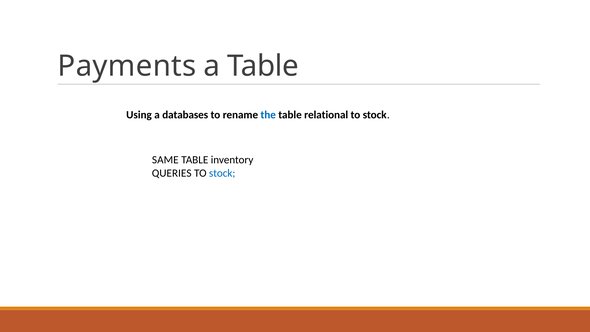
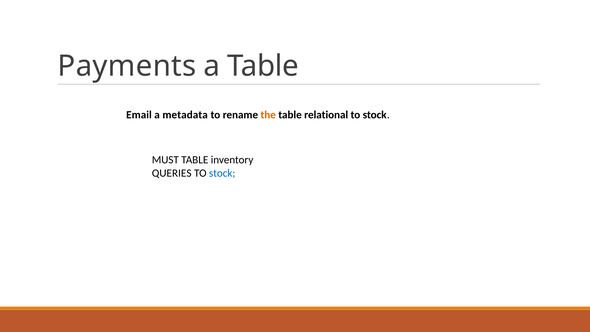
Using: Using -> Email (139, 115)
databases: databases -> metadata (185, 115)
the colour: blue -> orange (268, 115)
SAME: SAME -> MUST (165, 160)
